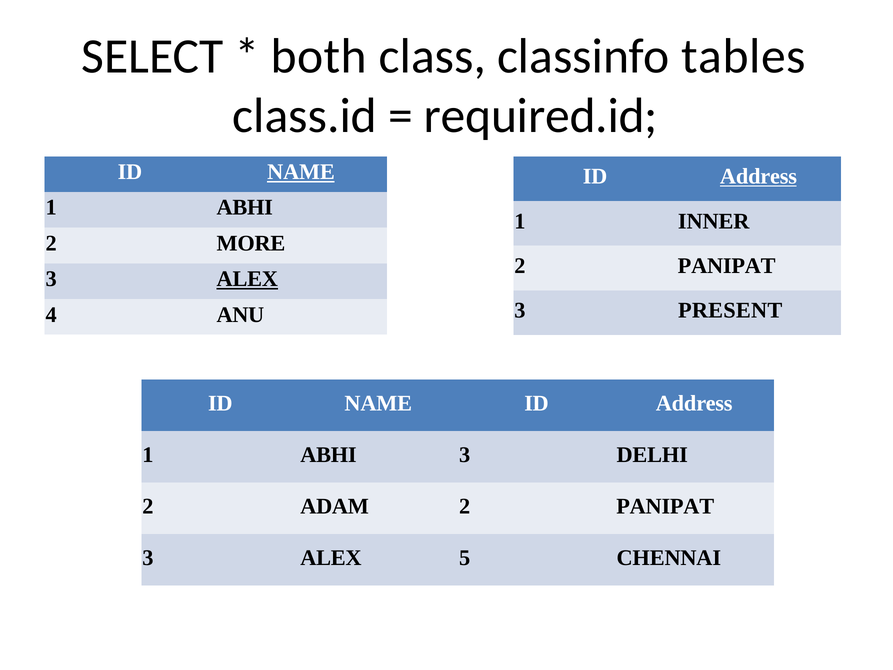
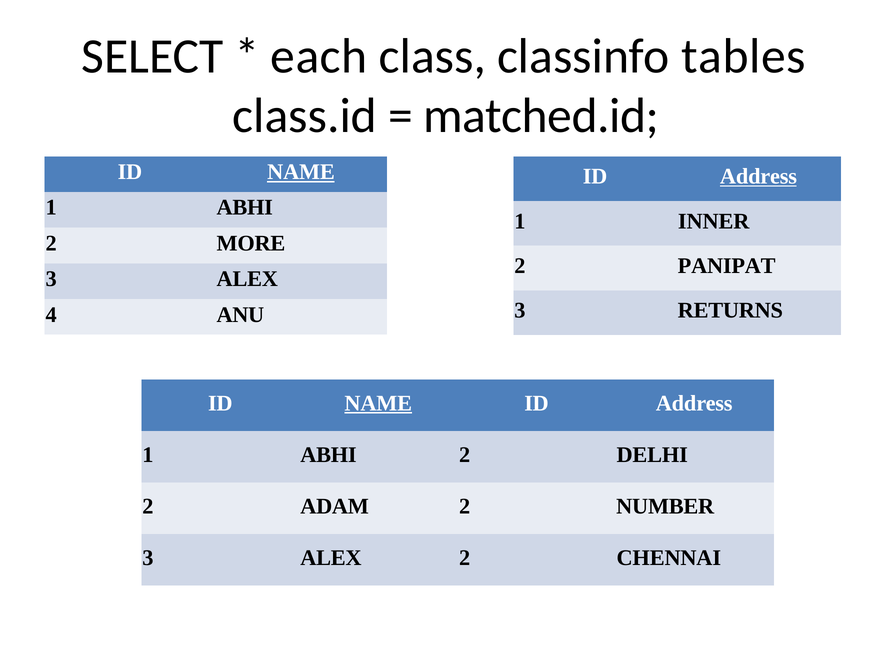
both: both -> each (319, 56)
required.id: required.id -> matched.id (541, 116)
ALEX underline: present -> none (247, 279)
PRESENT: PRESENT -> RETURNS (730, 310)
NAME underline: none -> present (378, 403)
3: 3 -> 2 (465, 455)
ADAM 2 PANIPAT: PANIPAT -> NUMBER (665, 506)
ALEX 5: 5 -> 2 (465, 558)
